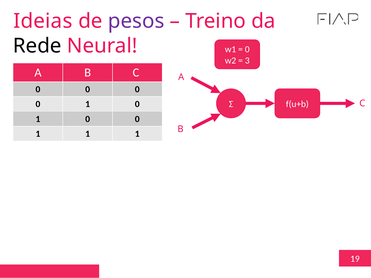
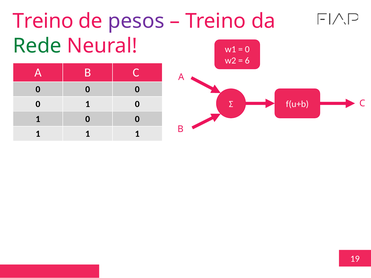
Ideias: Ideias -> Treino (43, 21)
Rede colour: black -> green (37, 46)
3: 3 -> 6 (247, 61)
